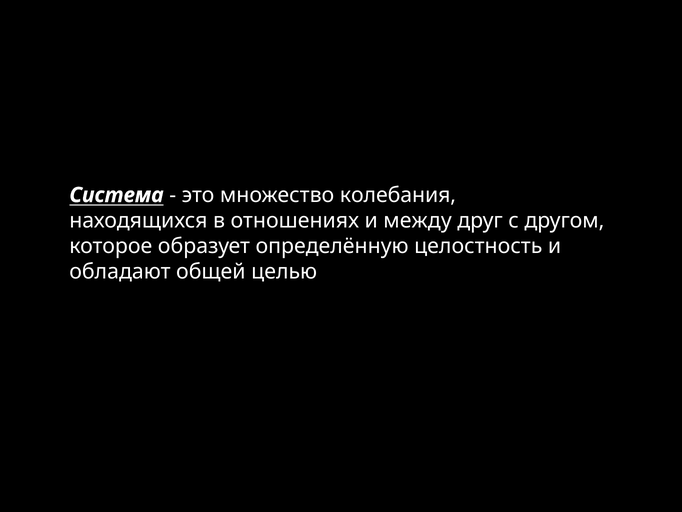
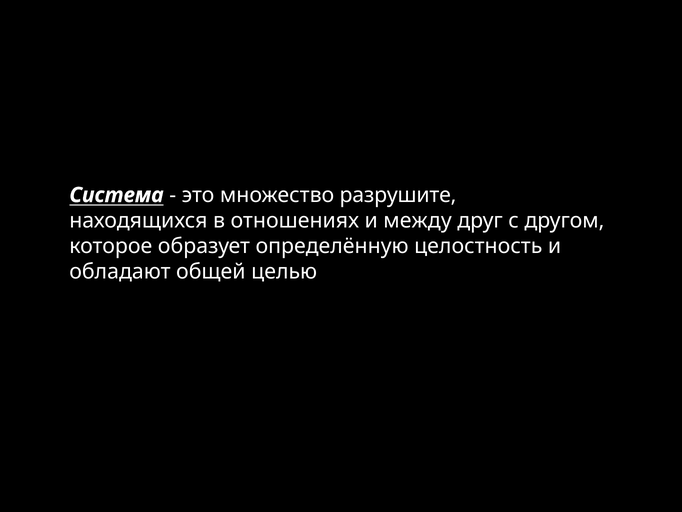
колебания: колебания -> разрушите (398, 195)
